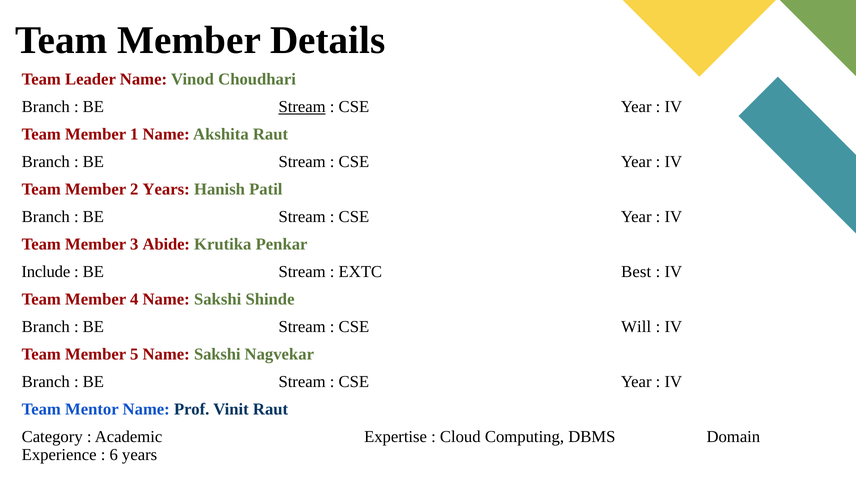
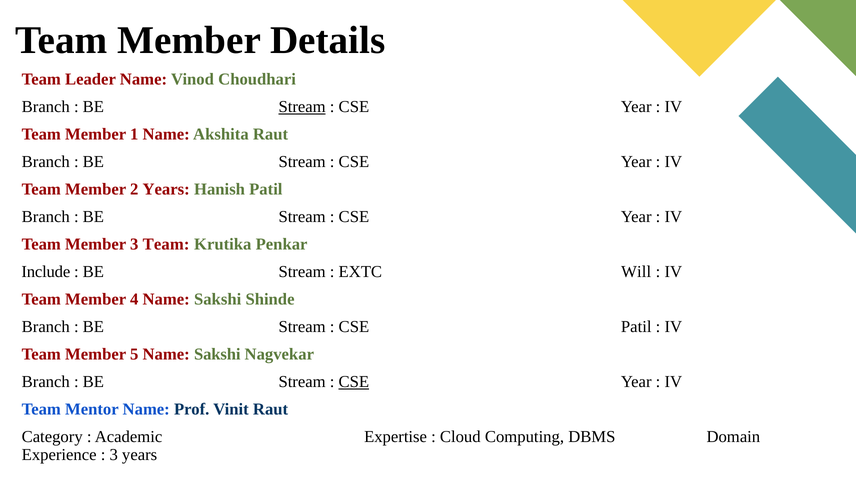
3 Abide: Abide -> Team (166, 244)
Best: Best -> Will (636, 271)
CSE Will: Will -> Patil (636, 326)
CSE underline: none -> present (354, 381)
6: 6 -> 3 (114, 454)
